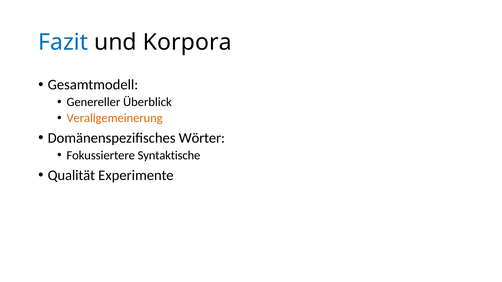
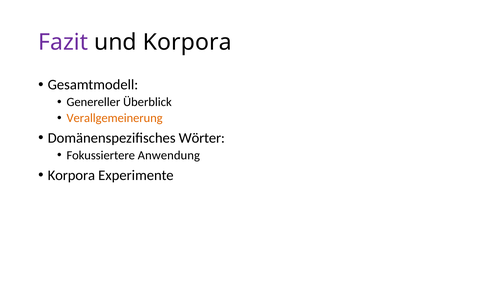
Fazit colour: blue -> purple (63, 42)
Syntaktische: Syntaktische -> Anwendung (169, 156)
Qualität: Qualität -> Korpora (71, 175)
